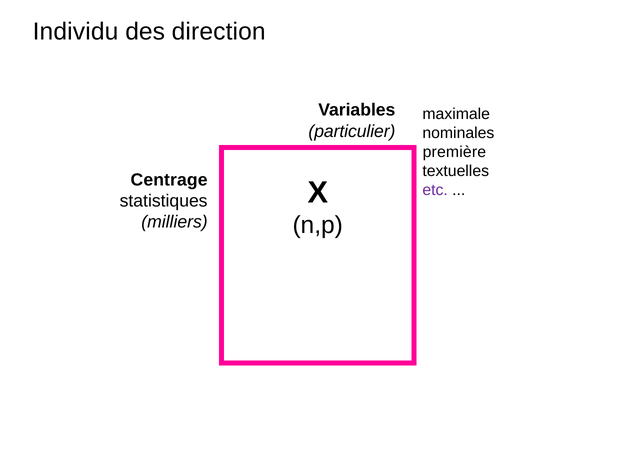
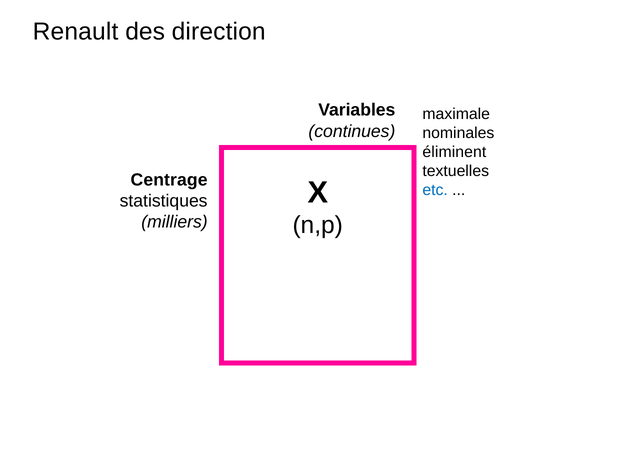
Individu: Individu -> Renault (76, 32)
particulier: particulier -> continues (352, 131)
première: première -> éliminent (454, 152)
etc colour: purple -> blue (435, 190)
